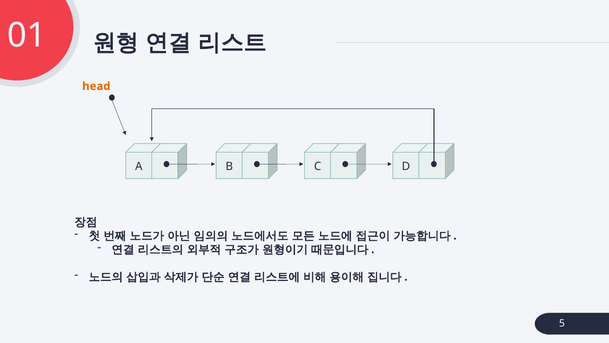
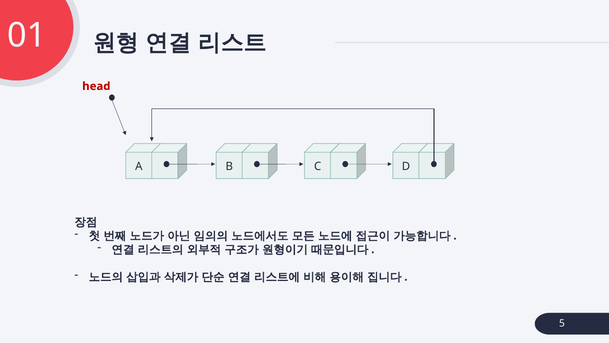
head colour: orange -> red (96, 86)
